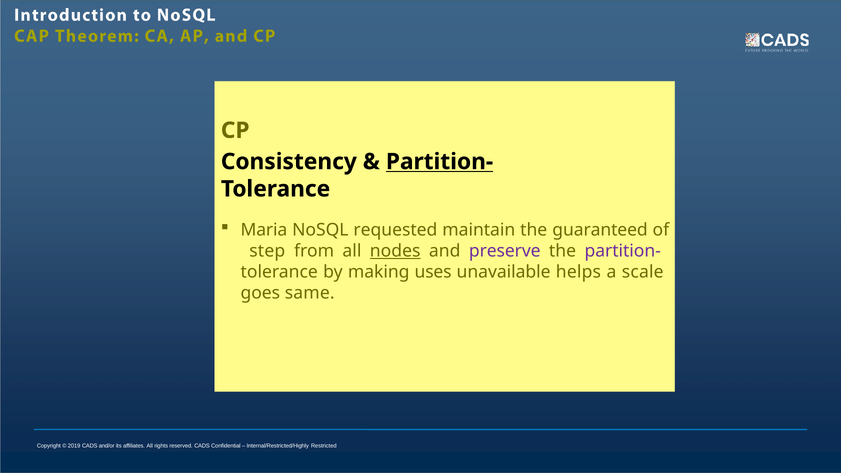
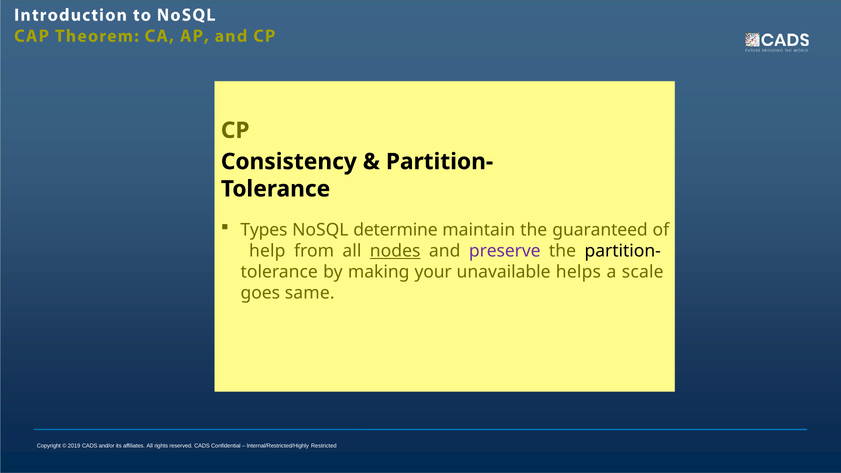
Partition- underline: present -> none (440, 162)
Maria: Maria -> Types (264, 230)
requested: requested -> determine (395, 230)
step: step -> help (267, 251)
partition- colour: purple -> black (623, 251)
uses: uses -> your (433, 272)
